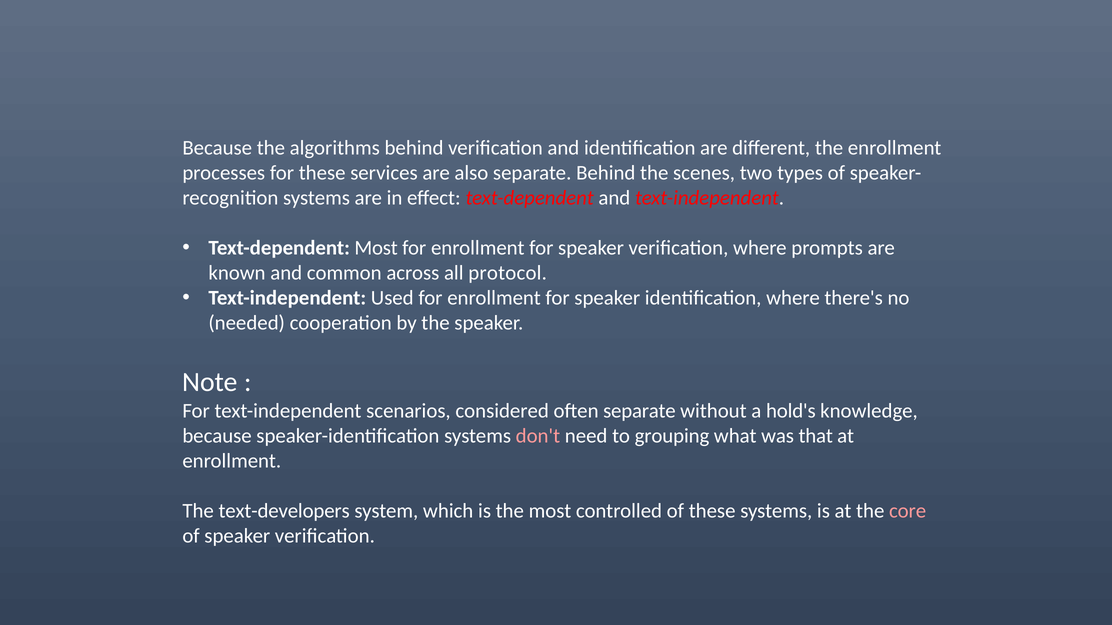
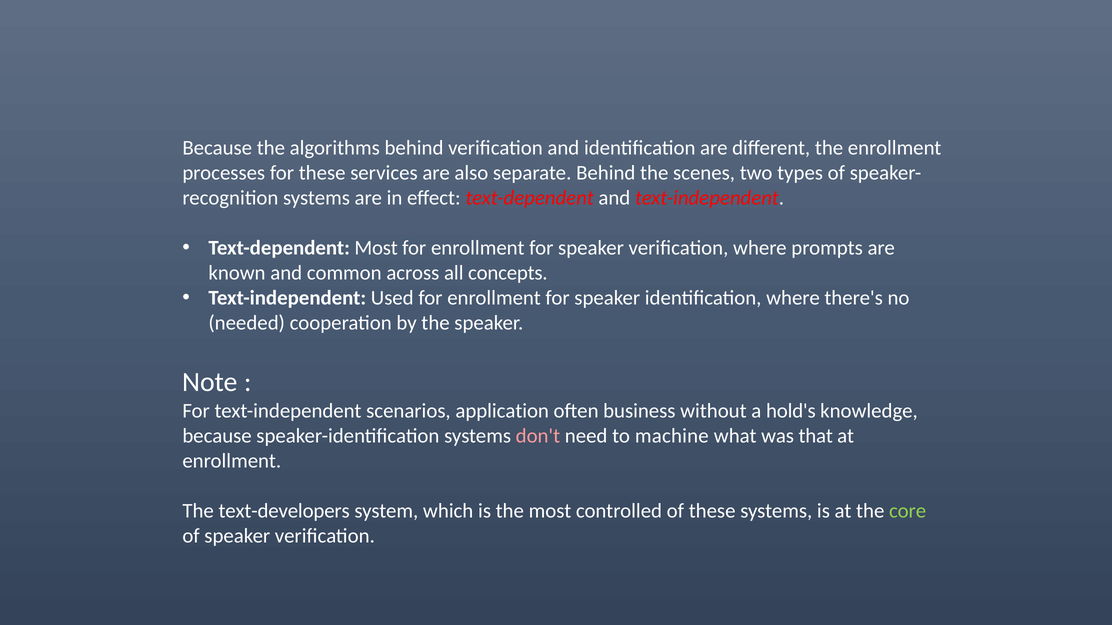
protocol: protocol -> concepts (508, 273)
considered: considered -> application (502, 411)
often separate: separate -> business (639, 411)
grouping: grouping -> machine (672, 436)
core colour: pink -> light green (908, 511)
